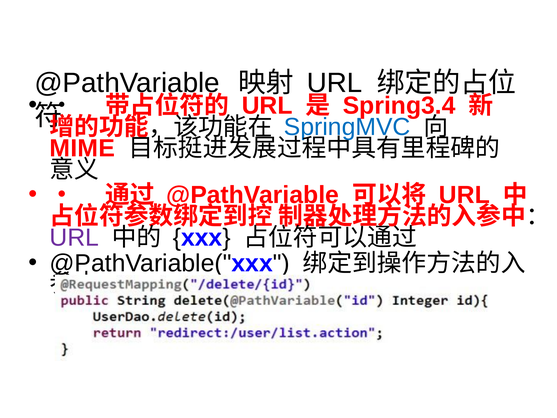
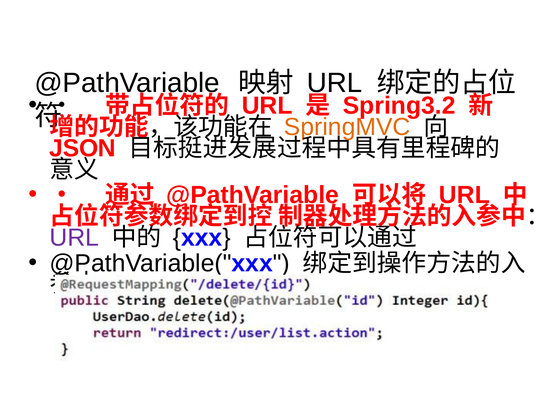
Spring3.4: Spring3.4 -> Spring3.2 (399, 106)
SpringMVC colour: blue -> orange (347, 127)
MIME: MIME -> JSON (83, 148)
